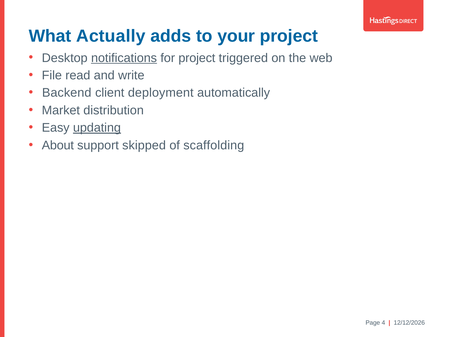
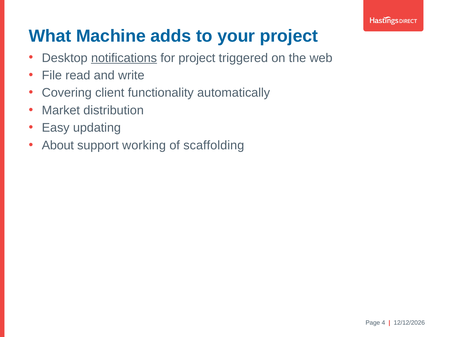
Actually: Actually -> Machine (111, 36)
Backend: Backend -> Covering (67, 93)
deployment: deployment -> functionality (161, 93)
updating underline: present -> none (97, 128)
skipped: skipped -> working (144, 145)
